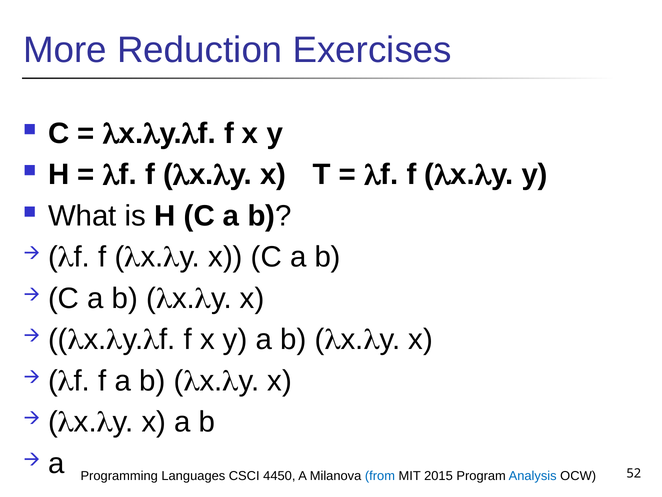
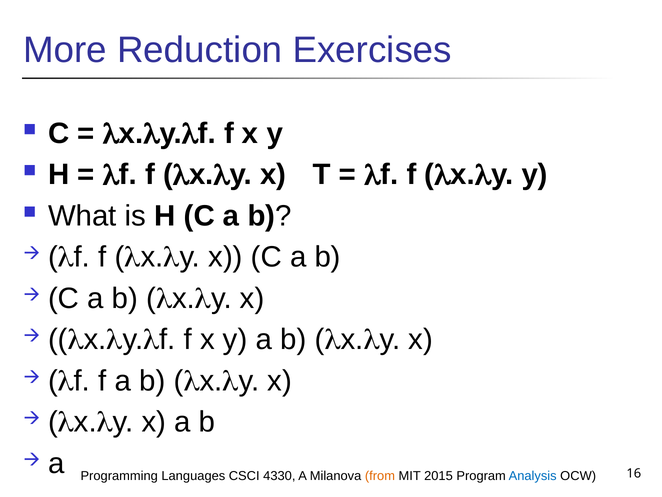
4450: 4450 -> 4330 (279, 475)
from colour: blue -> orange (380, 475)
52: 52 -> 16 (634, 473)
